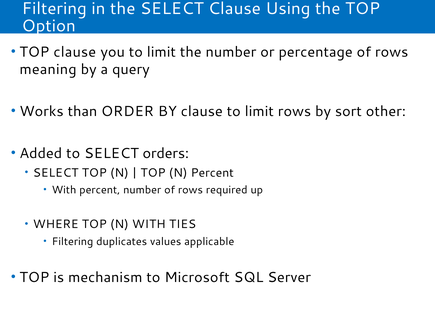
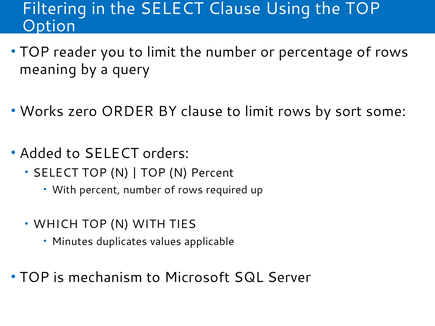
TOP clause: clause -> reader (75, 52)
than: than -> zero (82, 111)
other: other -> some (386, 111)
WHERE: WHERE -> WHICH (56, 224)
Filtering: Filtering -> Minutes (72, 242)
